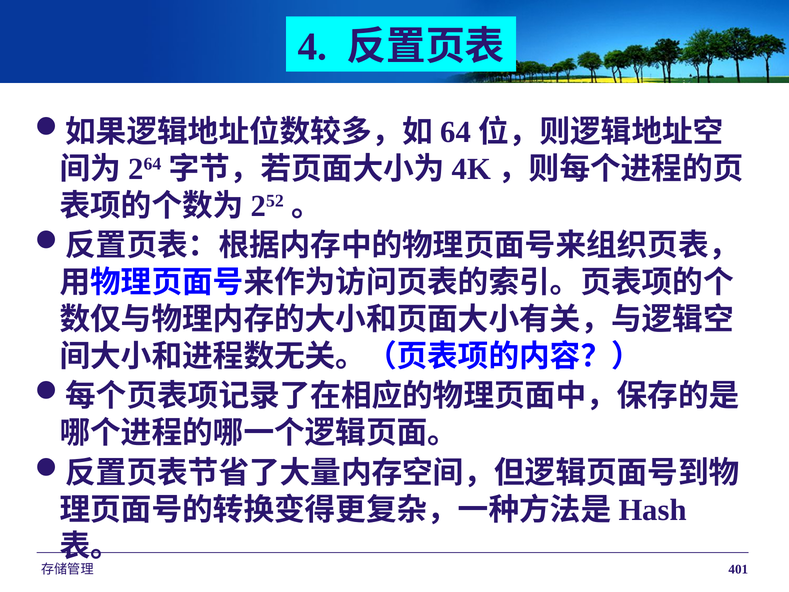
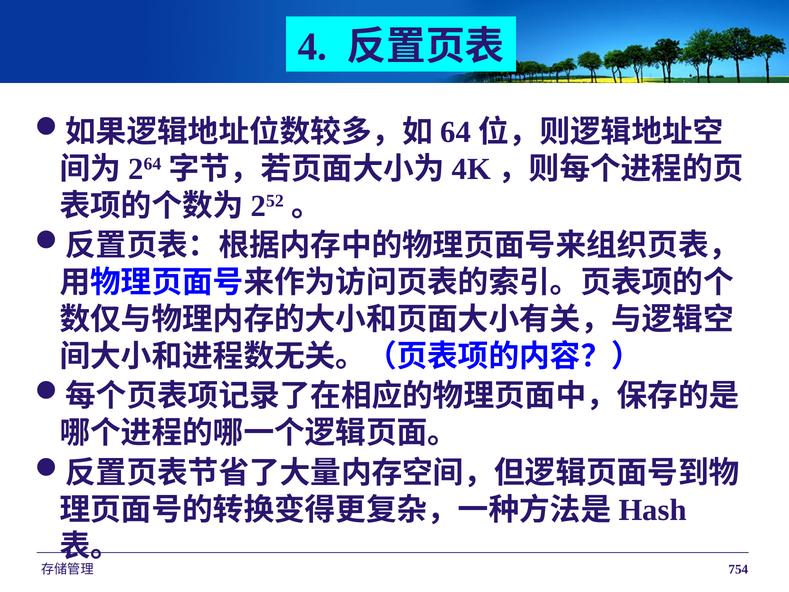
401: 401 -> 754 (738, 569)
